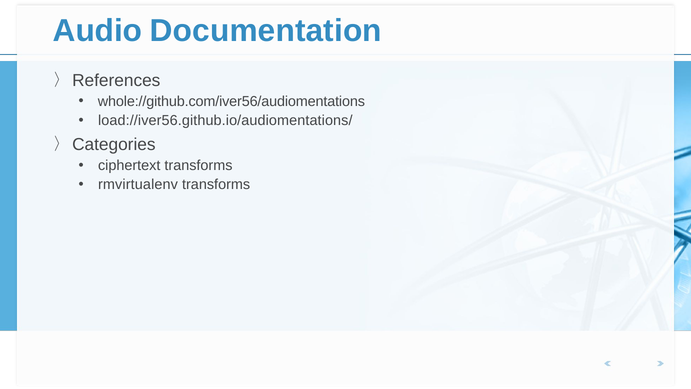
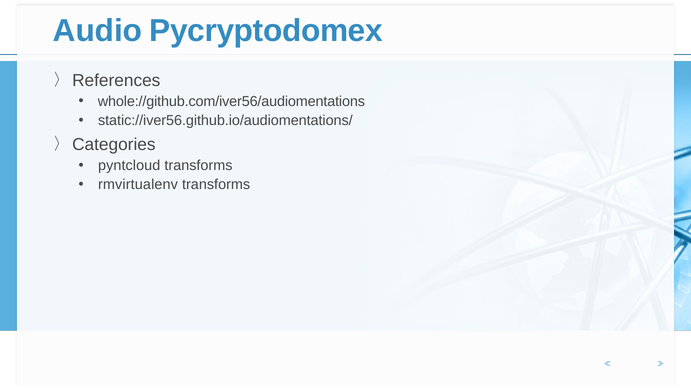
Documentation: Documentation -> Pycryptodomex (266, 31)
load://iver56.github.io/audiomentations/: load://iver56.github.io/audiomentations/ -> static://iver56.github.io/audiomentations/ (225, 120)
ciphertext: ciphertext -> pyntcloud (129, 165)
